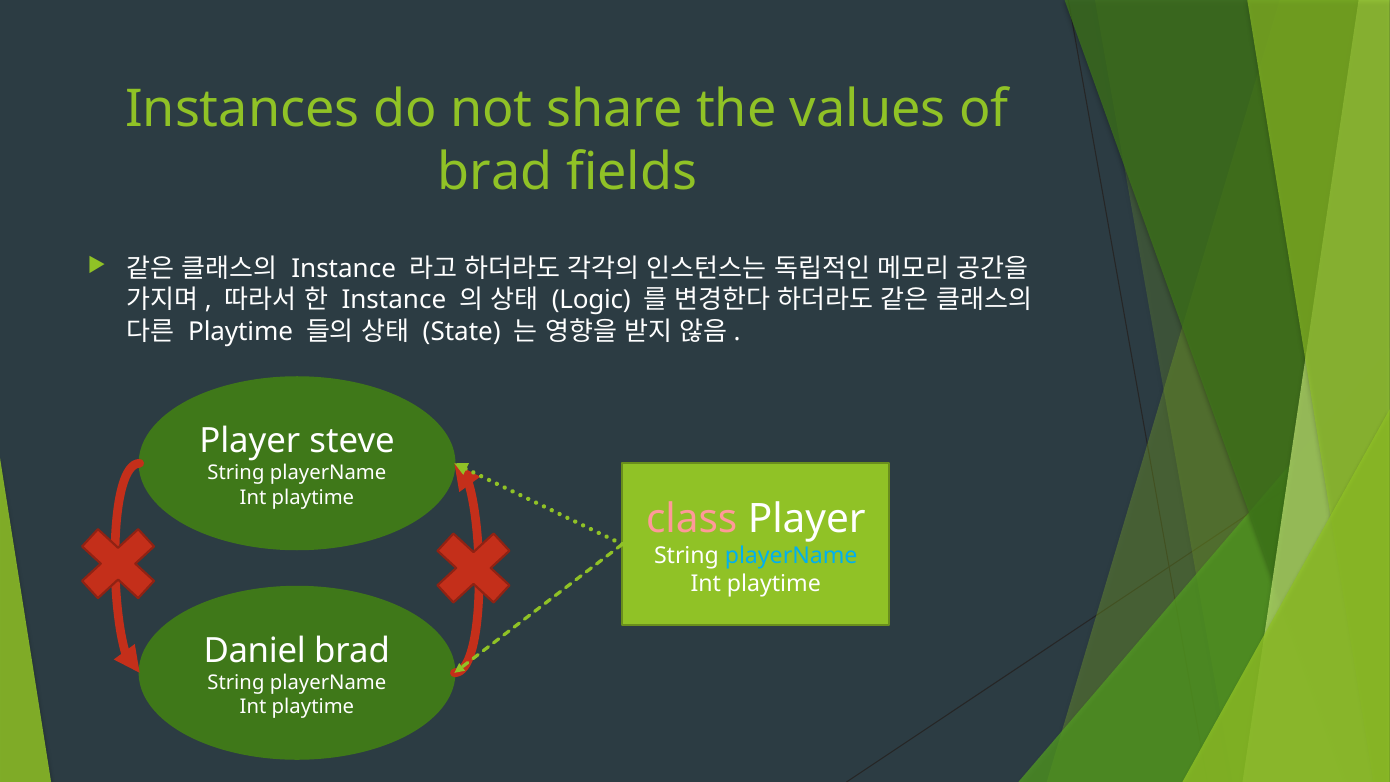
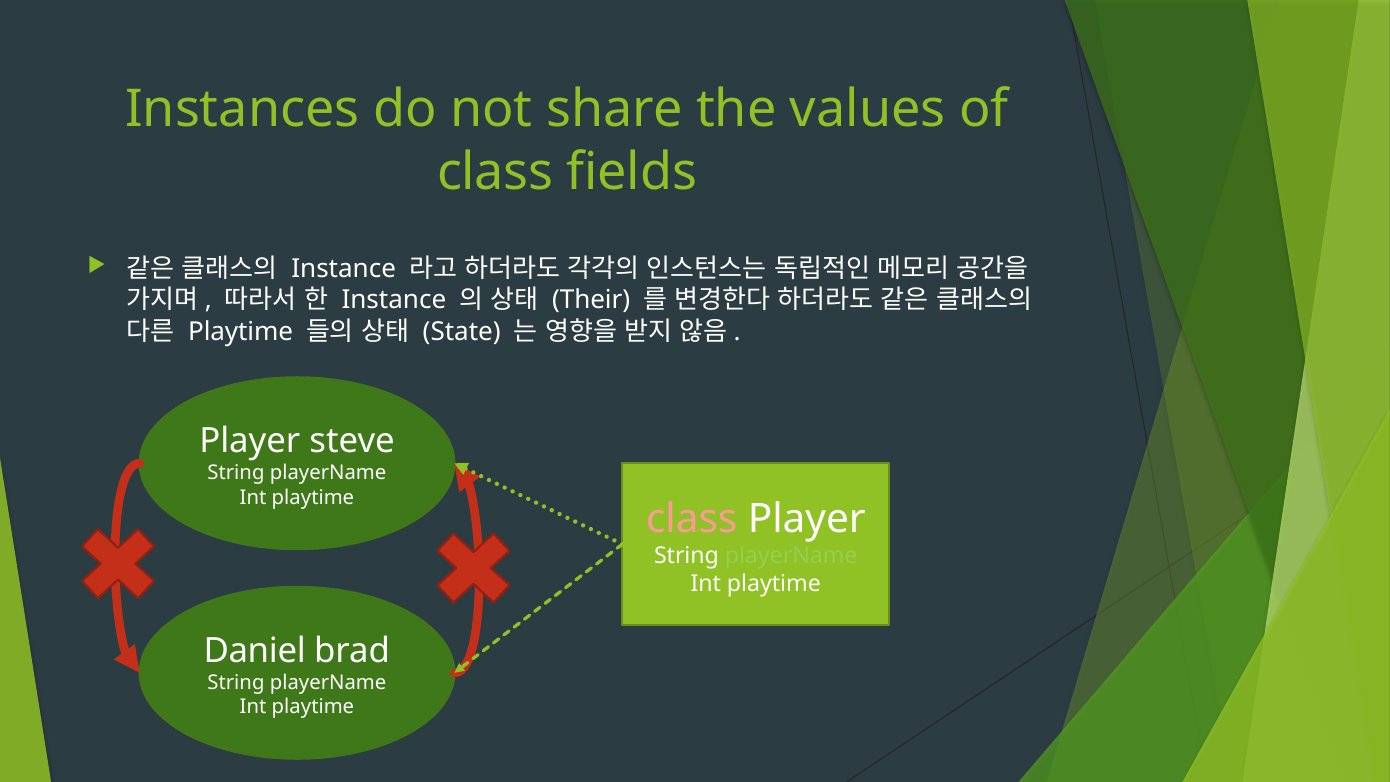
brad: brad -> class (495, 172)
Logic: Logic -> Their (591, 300)
playerName colour: light blue -> light green (791, 556)
